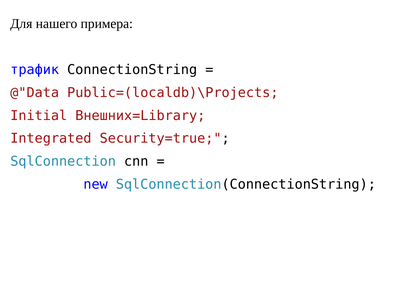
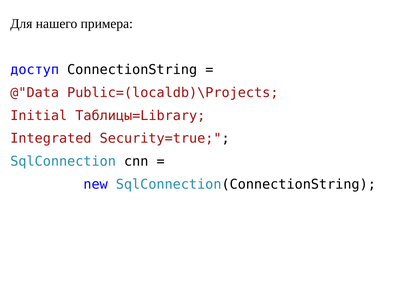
трафик: трафик -> доступ (35, 70)
Внешних=Library: Внешних=Library -> Таблицы=Library (140, 115)
